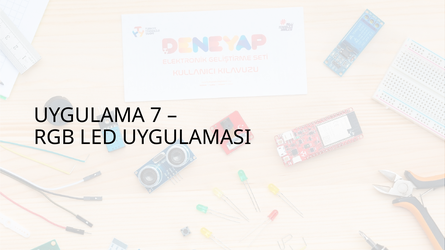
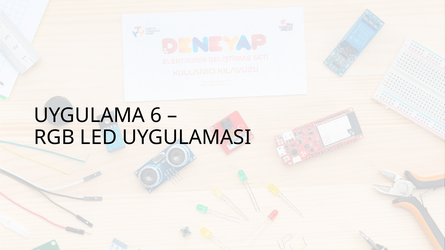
7: 7 -> 6 (156, 116)
